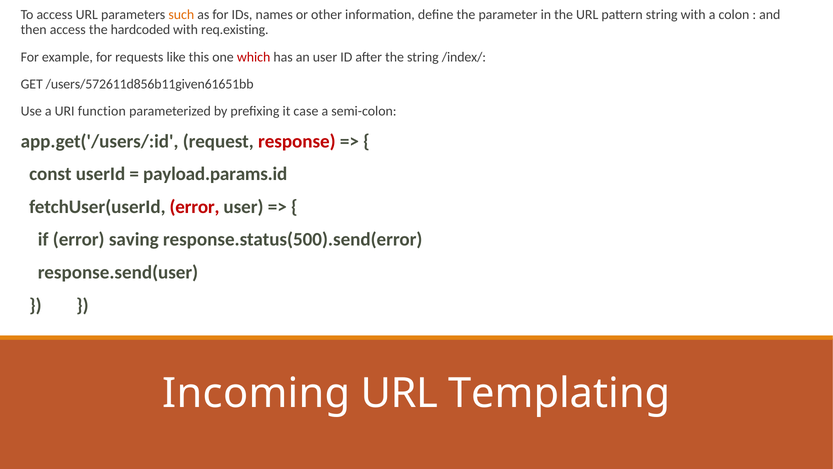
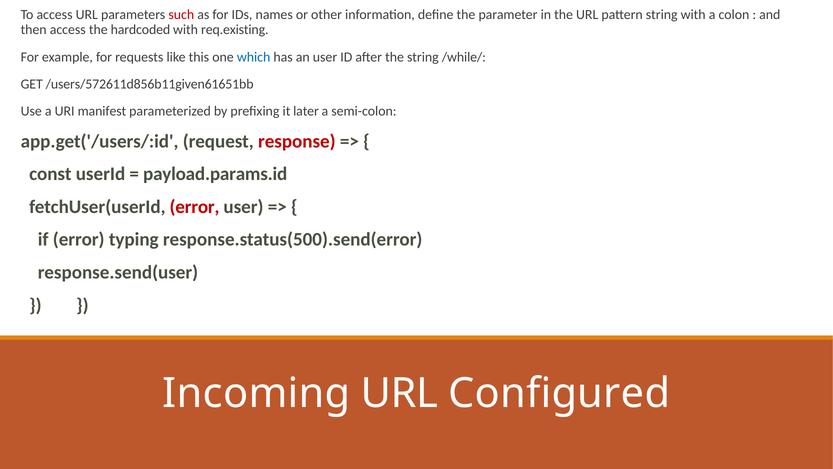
such colour: orange -> red (181, 15)
which colour: red -> blue (254, 57)
/index/: /index/ -> /while/ (464, 57)
function: function -> manifest (102, 111)
case: case -> later (306, 111)
saving: saving -> typing (134, 239)
Templating: Templating -> Configured (559, 393)
